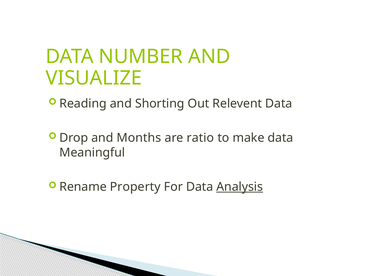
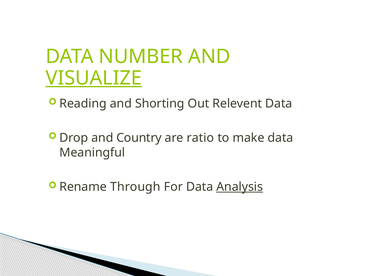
VISUALIZE underline: none -> present (94, 78)
Months: Months -> Country (139, 138)
Property: Property -> Through (135, 187)
